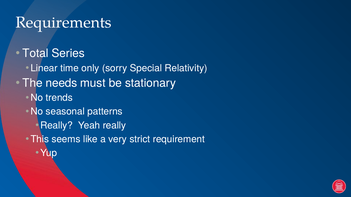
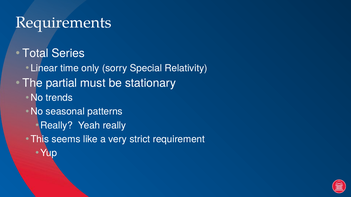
needs: needs -> partial (61, 83)
